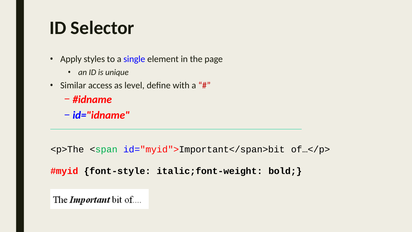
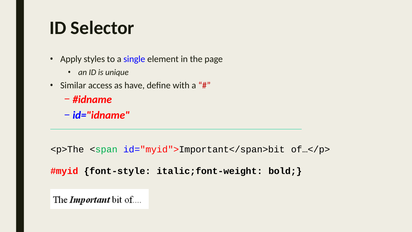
level: level -> have (135, 85)
